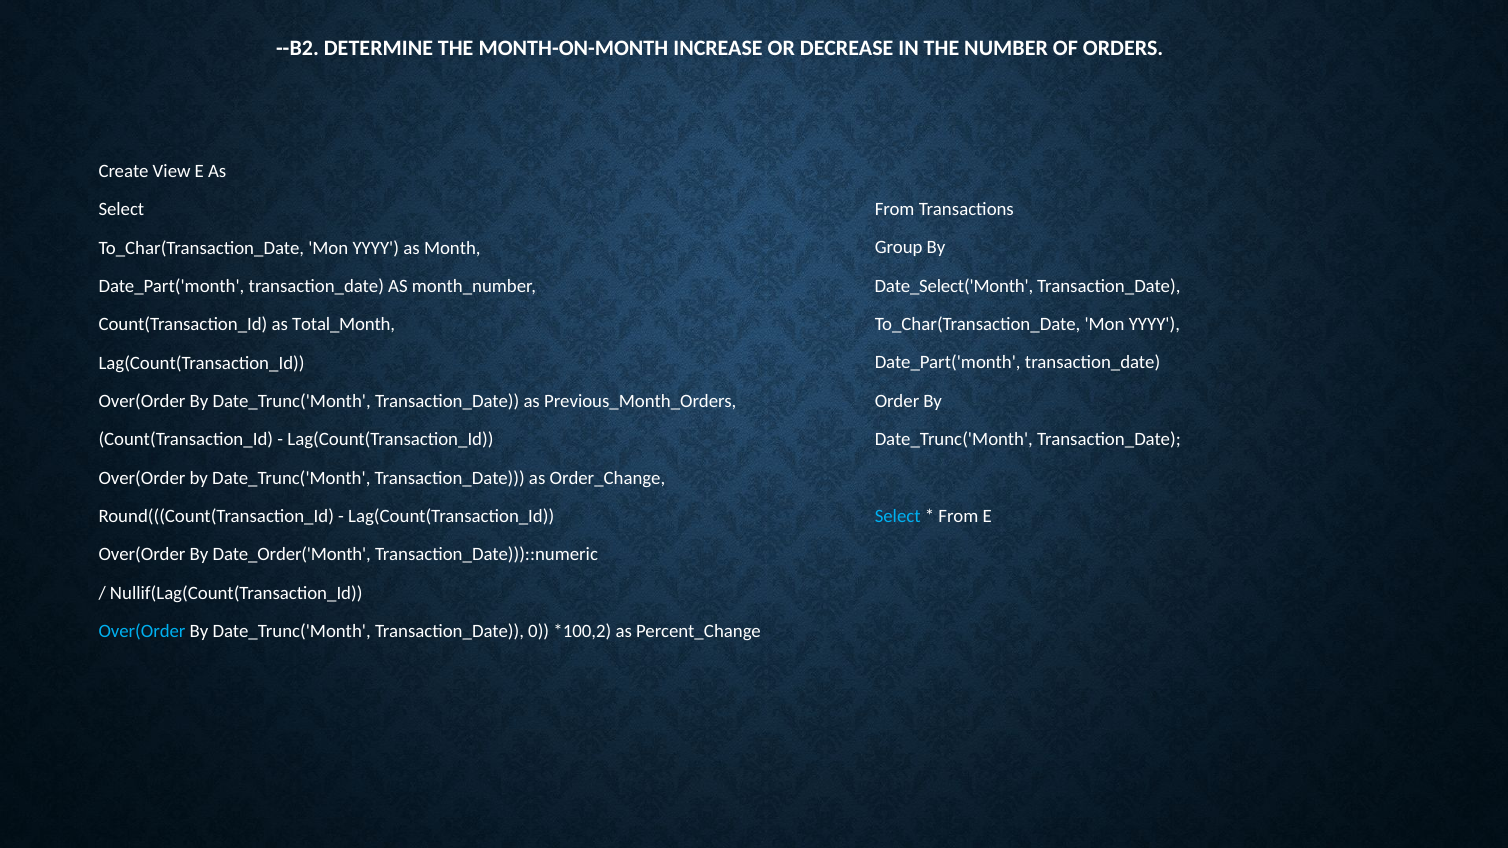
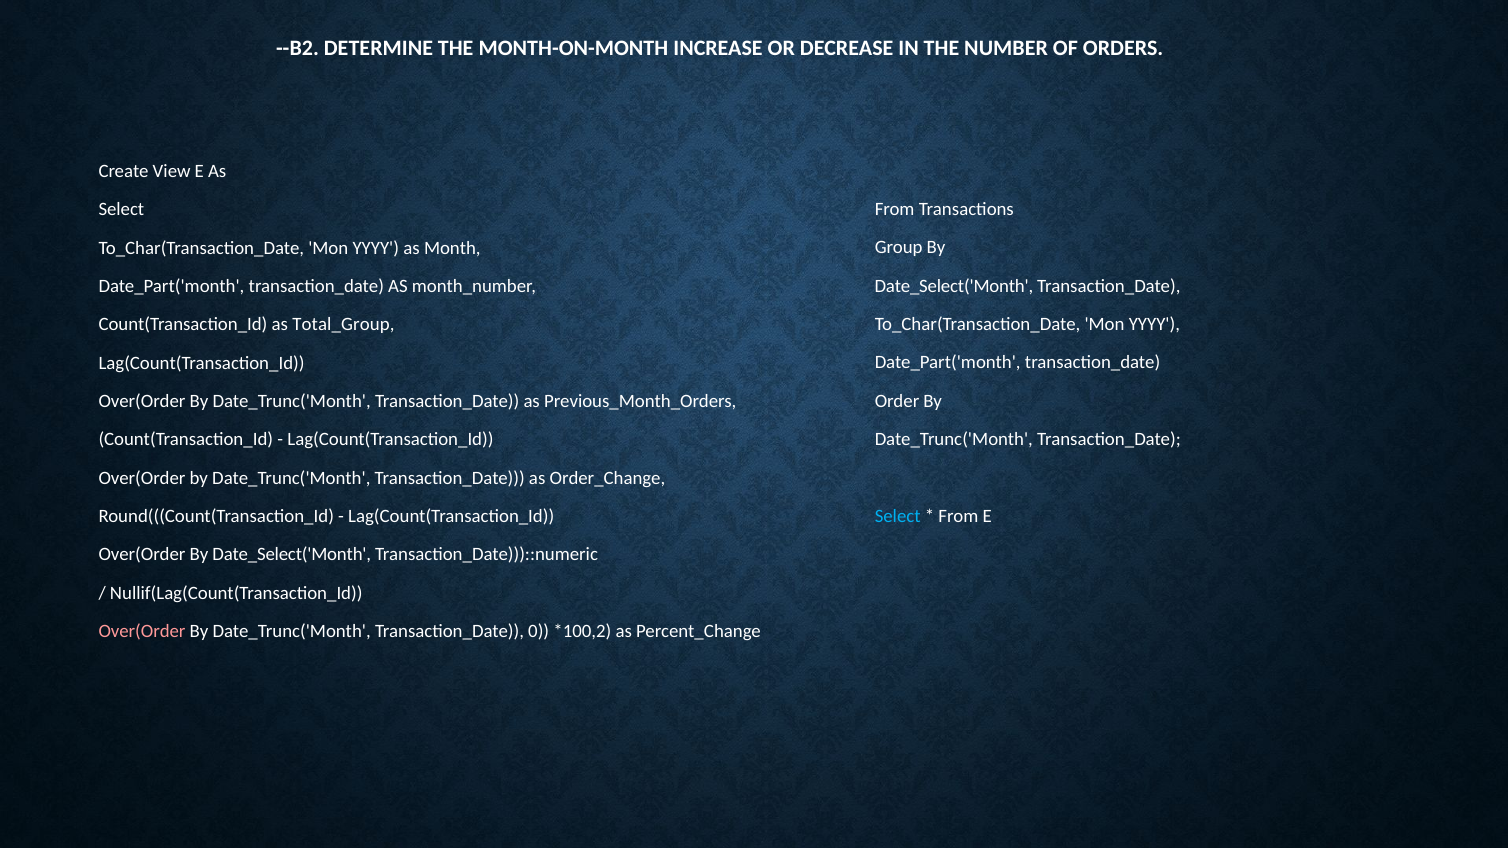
Total_Month: Total_Month -> Total_Group (343, 325)
Over(Order By Date_Order('Month: Date_Order('Month -> Date_Select('Month (292, 555)
Over(Order colour: light blue -> pink (142, 631)
